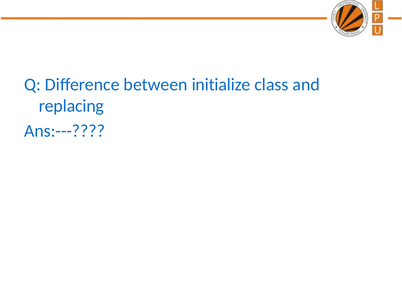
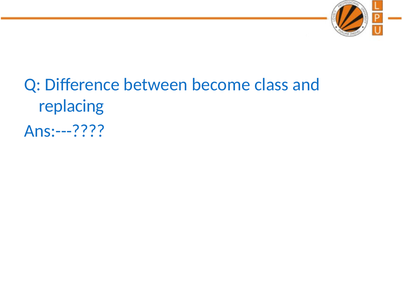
initialize: initialize -> become (221, 84)
